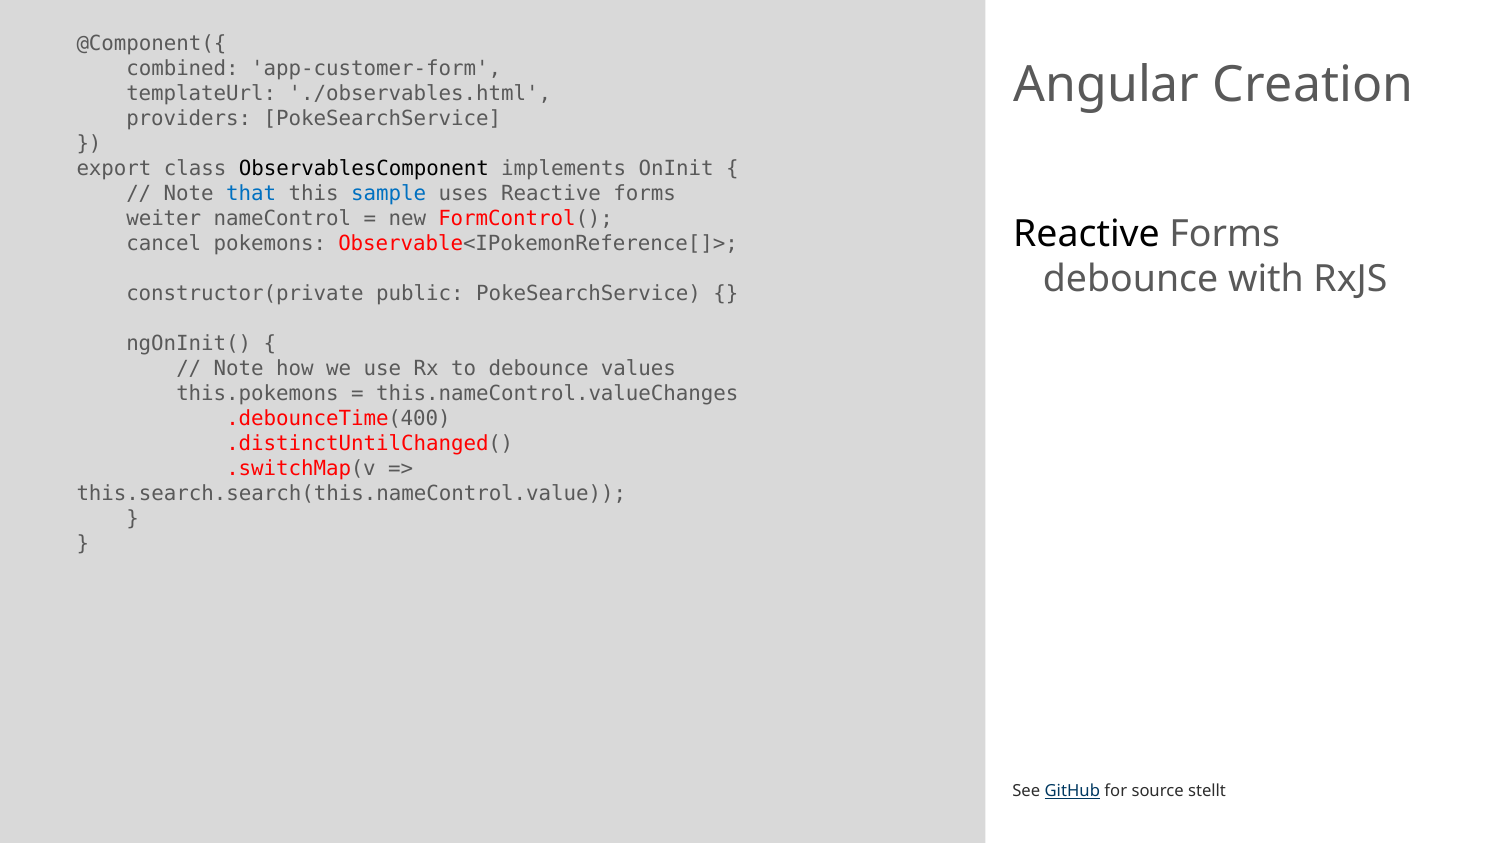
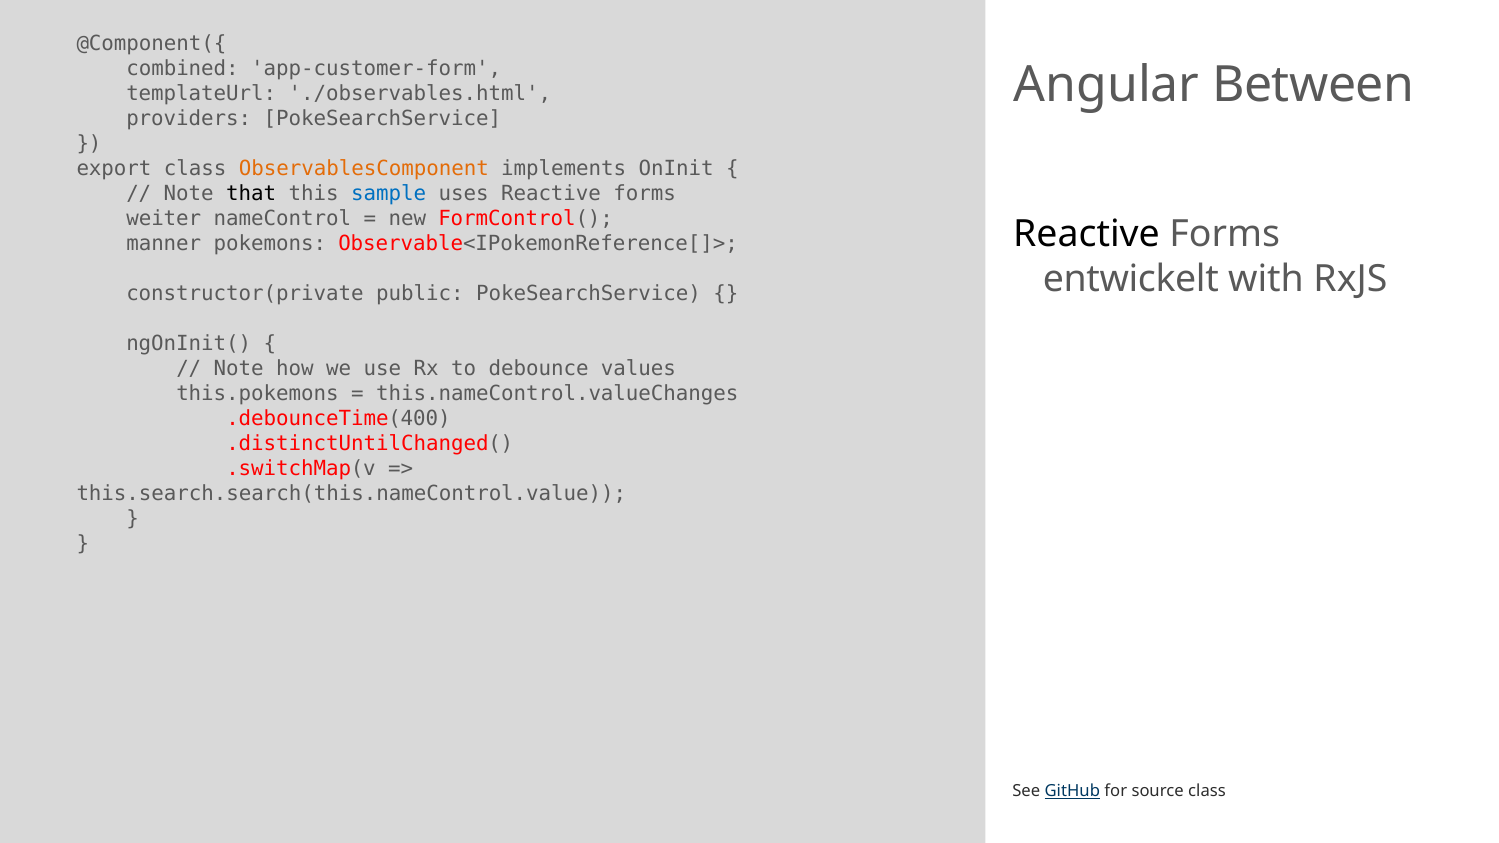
Creation: Creation -> Between (1313, 85)
ObservablesComponent colour: black -> orange (364, 168)
that colour: blue -> black (251, 193)
cancel: cancel -> manner (164, 243)
debounce: debounce -> entwickelt (1131, 279)
source stellt: stellt -> class (1207, 791)
